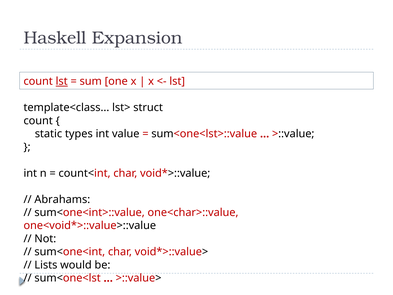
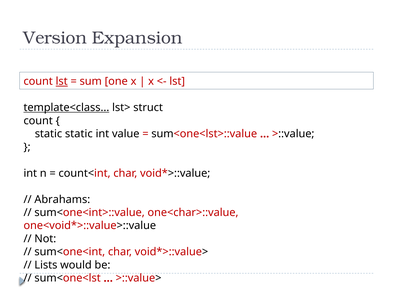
Haskell: Haskell -> Version (55, 38)
template<class underline: none -> present (66, 107)
static types: types -> static (79, 134)
